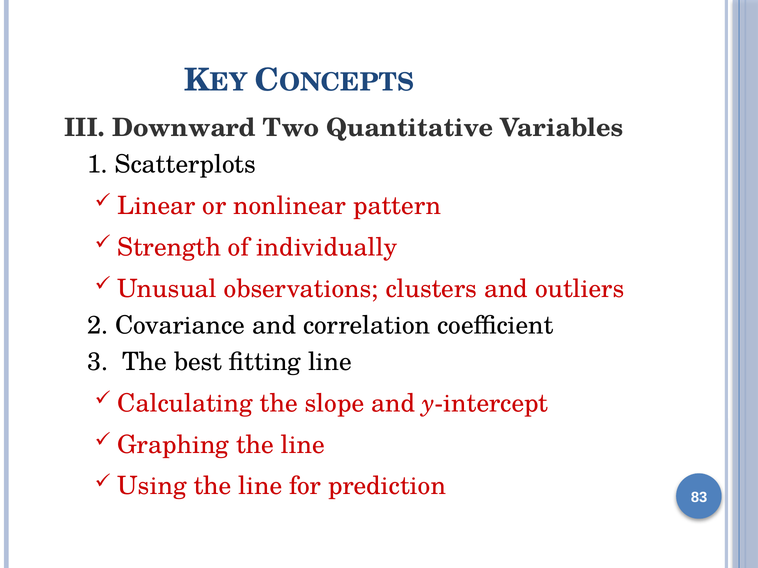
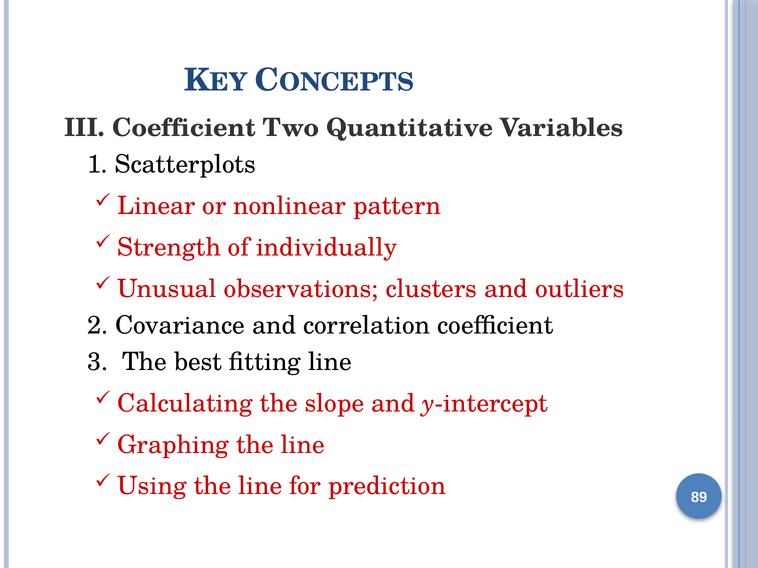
III Downward: Downward -> Coefficient (184, 128)
83: 83 -> 89 (699, 498)
